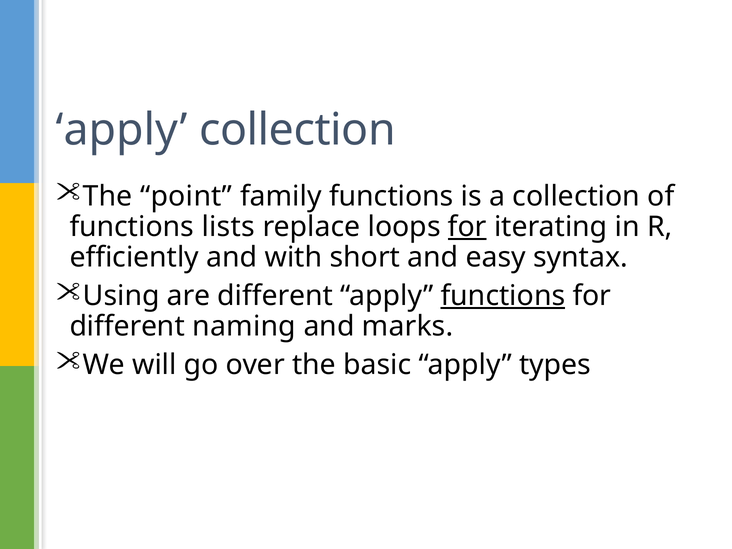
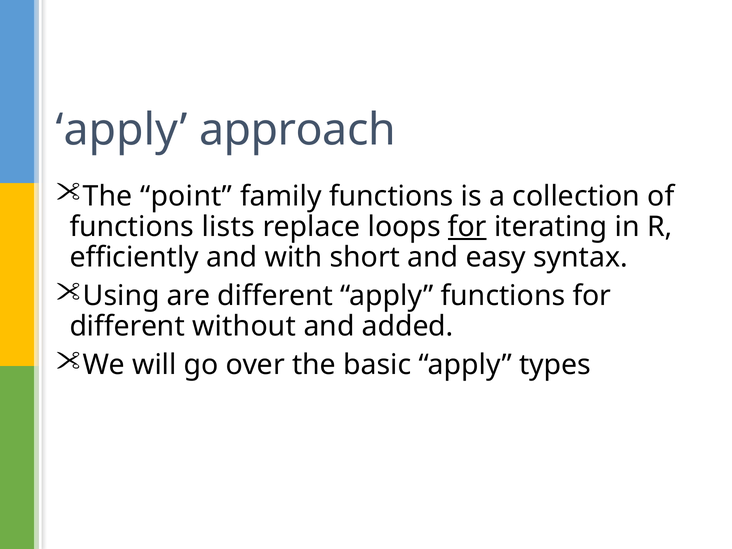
apply collection: collection -> approach (297, 130)
functions underline: present -> none (503, 296)
naming: naming -> without (244, 327)
marks: marks -> added (408, 327)
